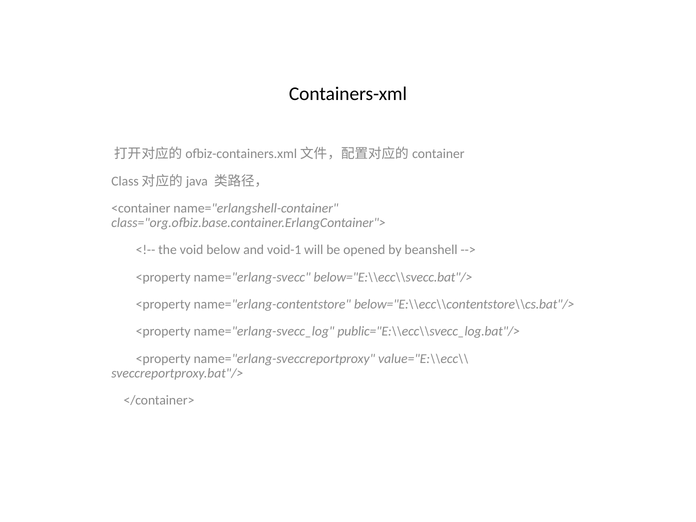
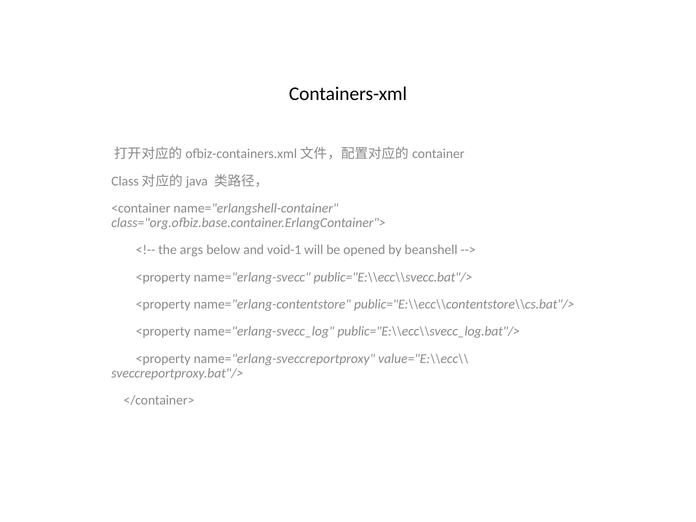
void: void -> args (191, 250)
below="E:\\ecc\\svecc.bat"/>: below="E:\\ecc\\svecc.bat"/> -> public="E:\\ecc\\svecc.bat"/> (393, 277)
below="E:\\ecc\\contentstore\\cs.bat"/>: below="E:\\ecc\\contentstore\\cs.bat"/> -> public="E:\\ecc\\contentstore\\cs.bat"/> (464, 304)
